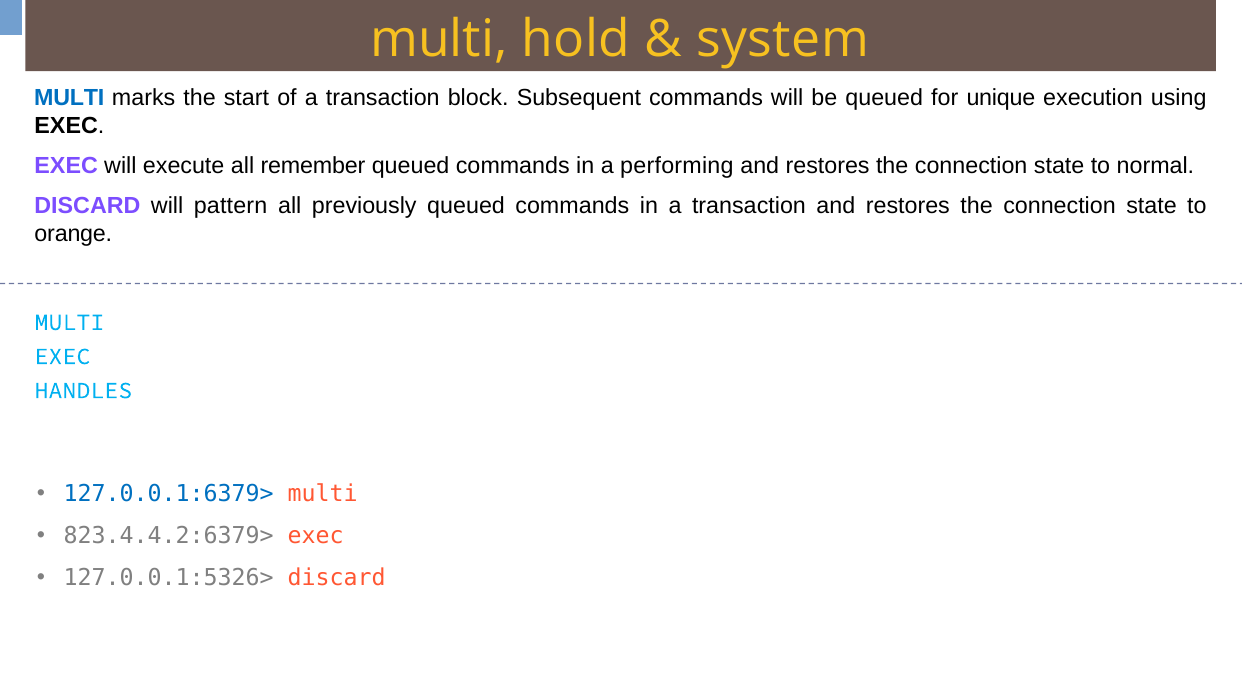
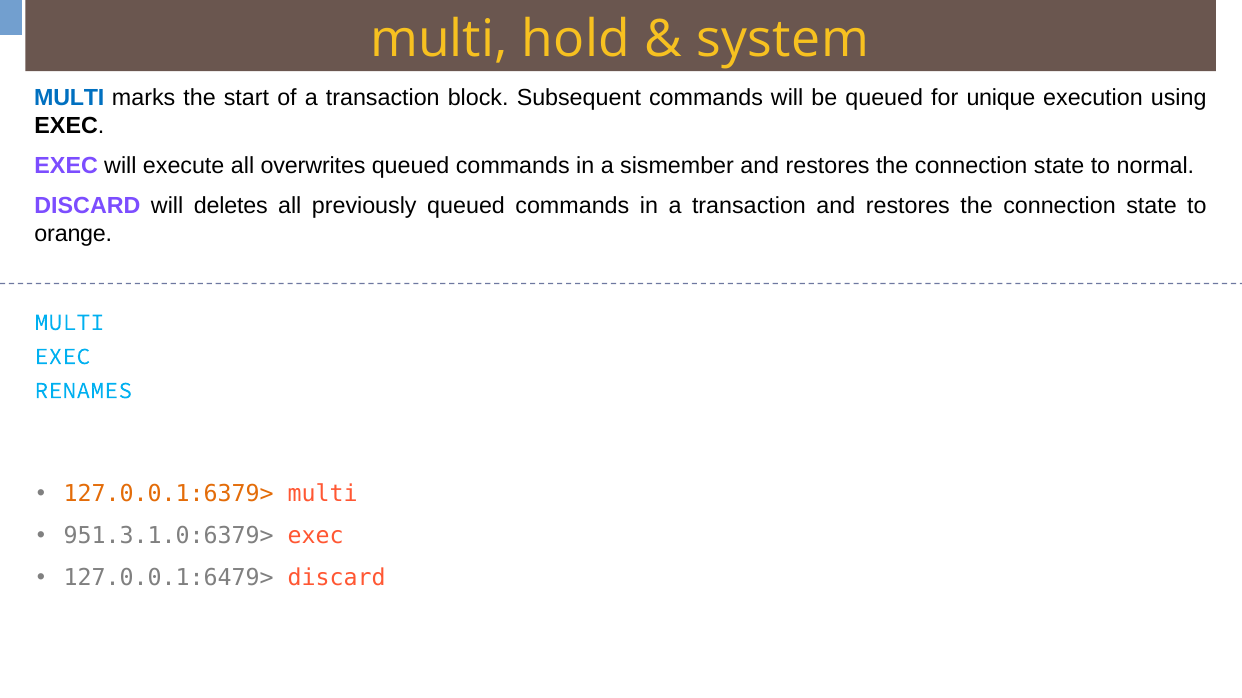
remember: remember -> overwrites (313, 166)
performing: performing -> sismember (677, 166)
pattern: pattern -> deletes (231, 206)
HANDLES: HANDLES -> RENAMES (83, 391)
127.0.0.1:6379> colour: blue -> orange (169, 494)
823.4.4.2:6379>: 823.4.4.2:6379> -> 951.3.1.0:6379> (169, 536)
127.0.0.1:5326>: 127.0.0.1:5326> -> 127.0.0.1:6479> (169, 578)
